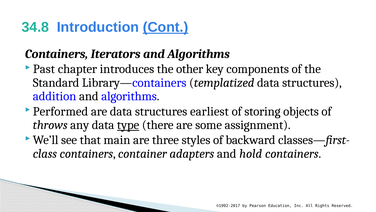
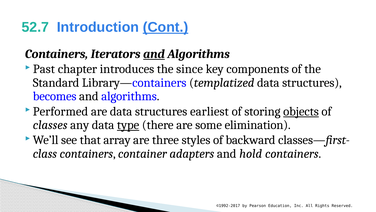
34.8: 34.8 -> 52.7 (35, 27)
and underline: none -> present (154, 54)
other: other -> since (190, 69)
addition: addition -> becomes (55, 96)
objects underline: none -> present (301, 111)
throws: throws -> classes (50, 125)
assignment: assignment -> elimination (258, 125)
main: main -> array (117, 140)
